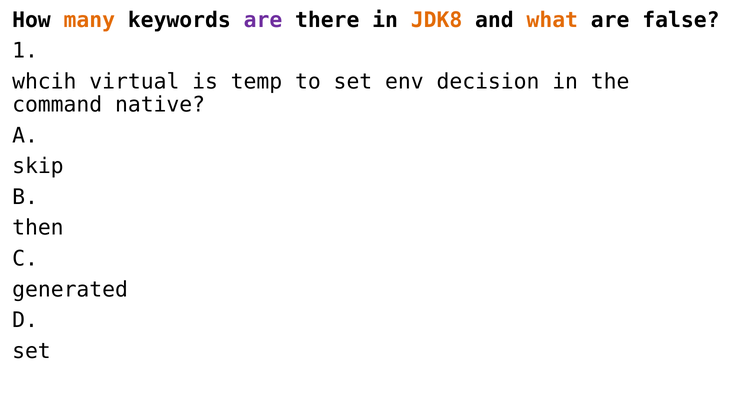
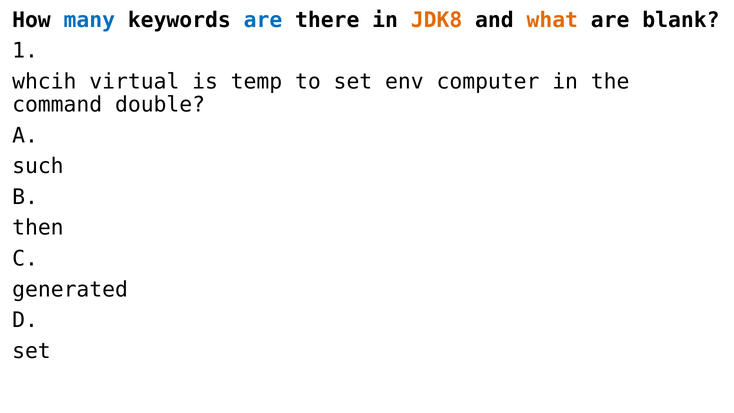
many colour: orange -> blue (89, 20)
are colour: purple -> blue (263, 20)
false: false -> blank (681, 20)
decision: decision -> computer (488, 82)
native: native -> double (160, 105)
skip: skip -> such (38, 166)
